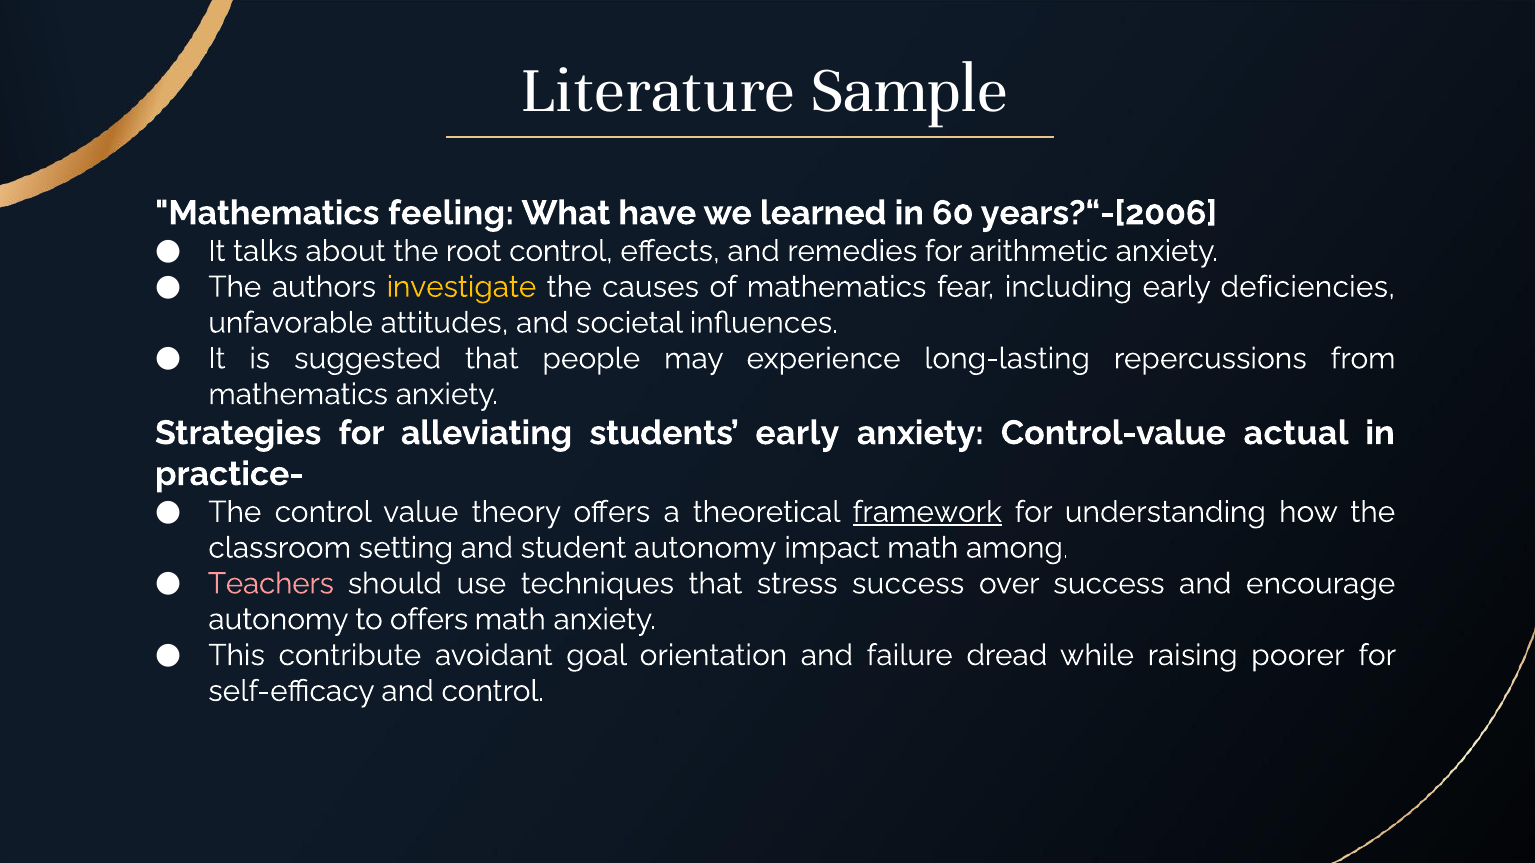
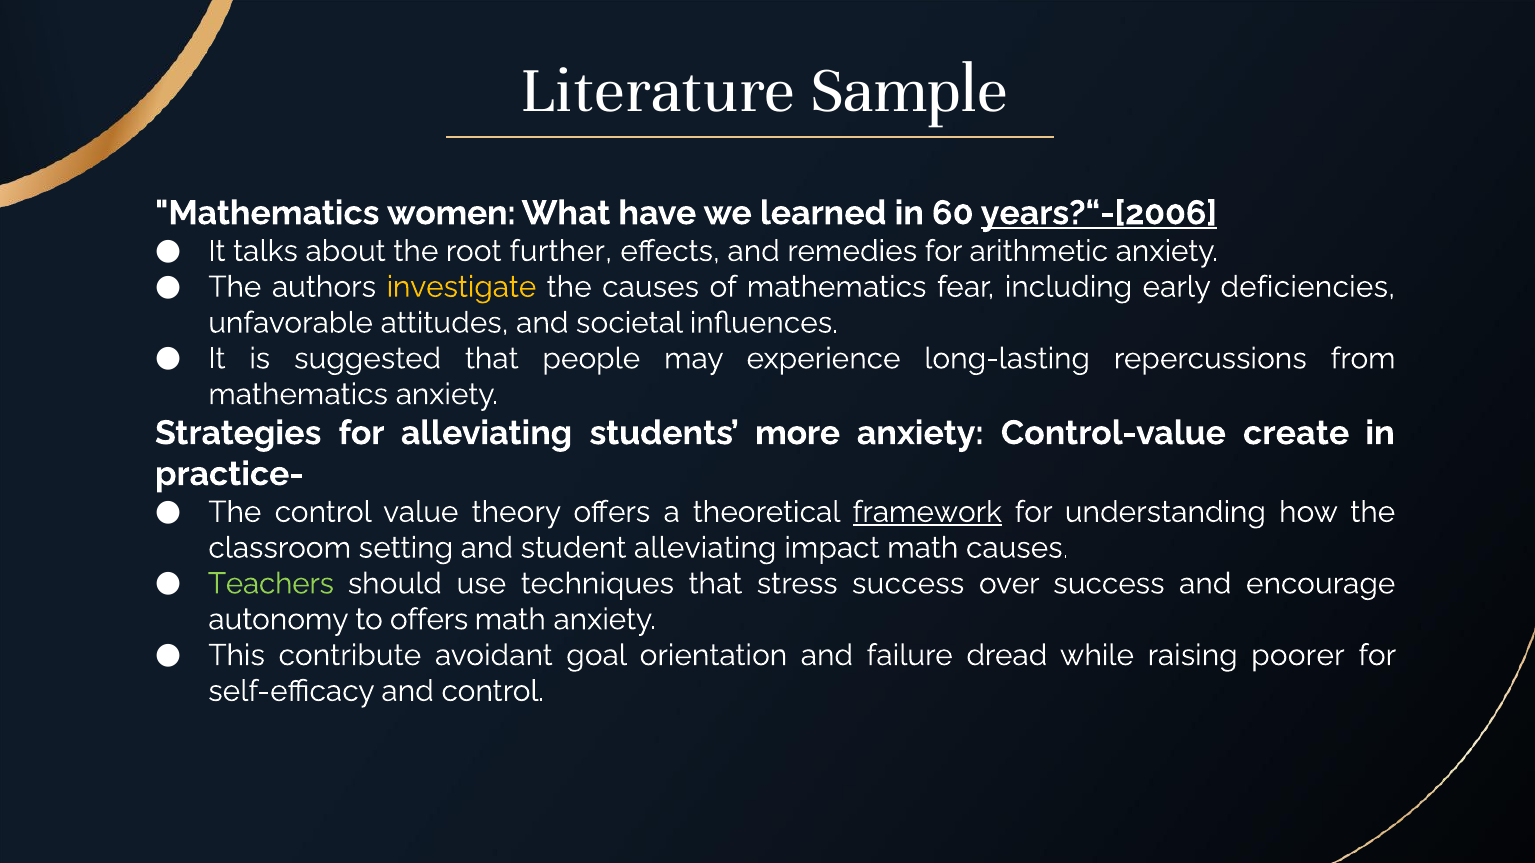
feeling: feeling -> women (451, 213)
years?“-[2006 underline: none -> present (1099, 213)
root control: control -> further (561, 251)
students early: early -> more (798, 433)
actual: actual -> create (1296, 433)
student autonomy: autonomy -> alleviating (705, 548)
math among: among -> causes (1017, 548)
Teachers colour: pink -> light green (271, 584)
